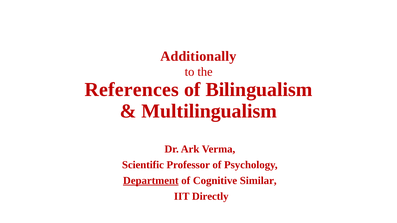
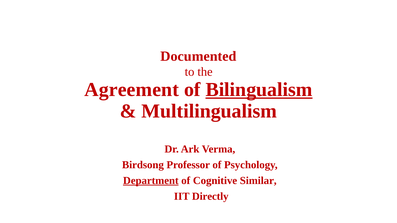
Additionally: Additionally -> Documented (198, 56)
References: References -> Agreement (132, 90)
Bilingualism underline: none -> present (259, 90)
Scientific: Scientific -> Birdsong (143, 165)
